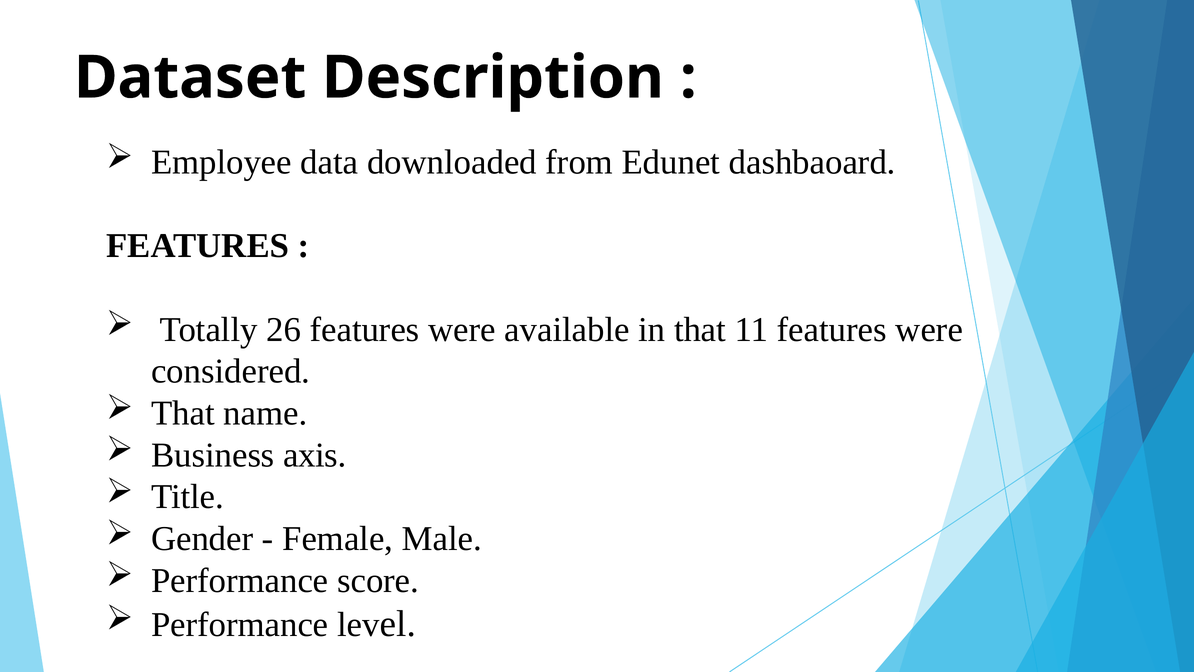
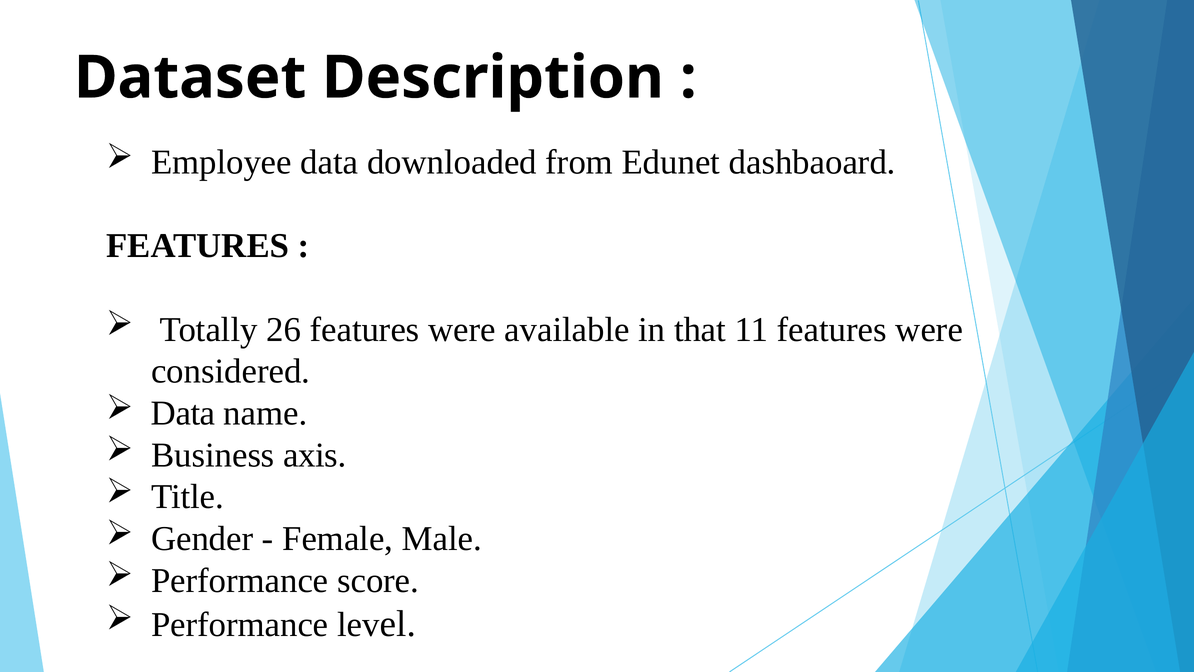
That: That -> Data (183, 413)
